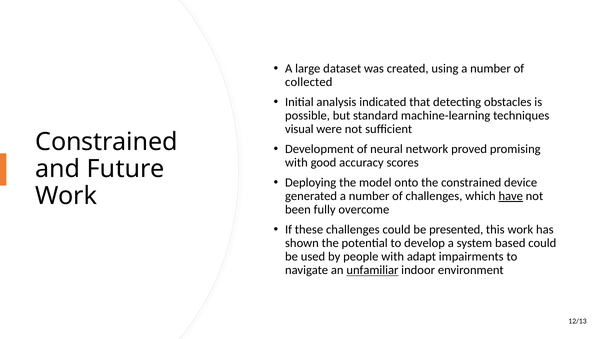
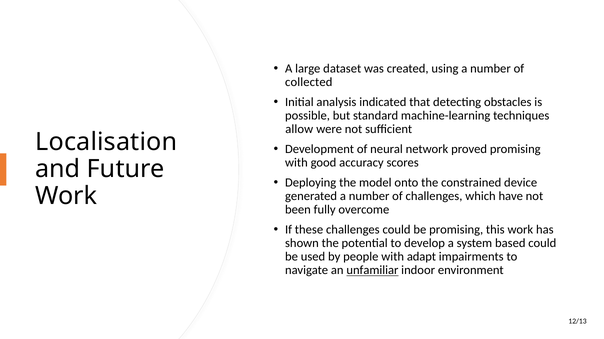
visual: visual -> allow (299, 129)
Constrained: Constrained -> Localisation (106, 142)
have underline: present -> none (511, 197)
be presented: presented -> promising (456, 230)
